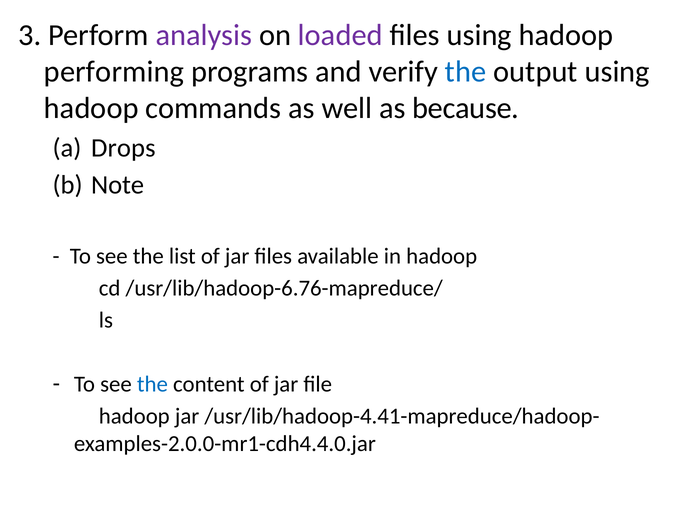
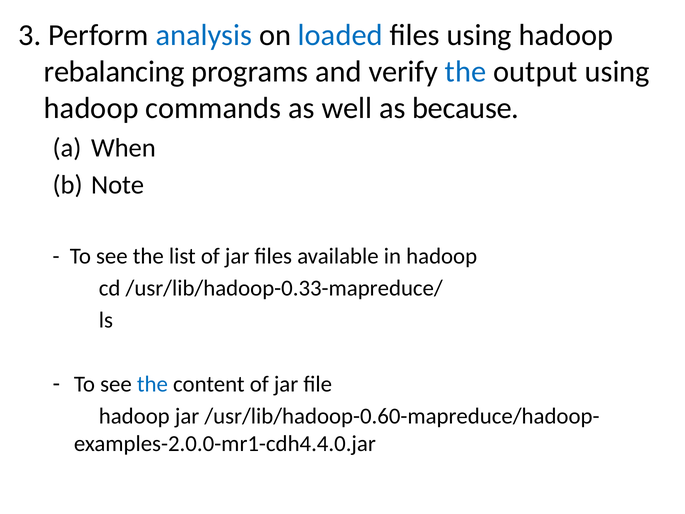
analysis colour: purple -> blue (204, 35)
loaded colour: purple -> blue (340, 35)
performing: performing -> rebalancing (114, 72)
Drops: Drops -> When (123, 148)
/usr/lib/hadoop-6.76-mapreduce/: /usr/lib/hadoop-6.76-mapreduce/ -> /usr/lib/hadoop-0.33-mapreduce/ (284, 288)
/usr/lib/hadoop-4.41-mapreduce/hadoop-: /usr/lib/hadoop-4.41-mapreduce/hadoop- -> /usr/lib/hadoop-0.60-mapreduce/hadoop- (402, 416)
